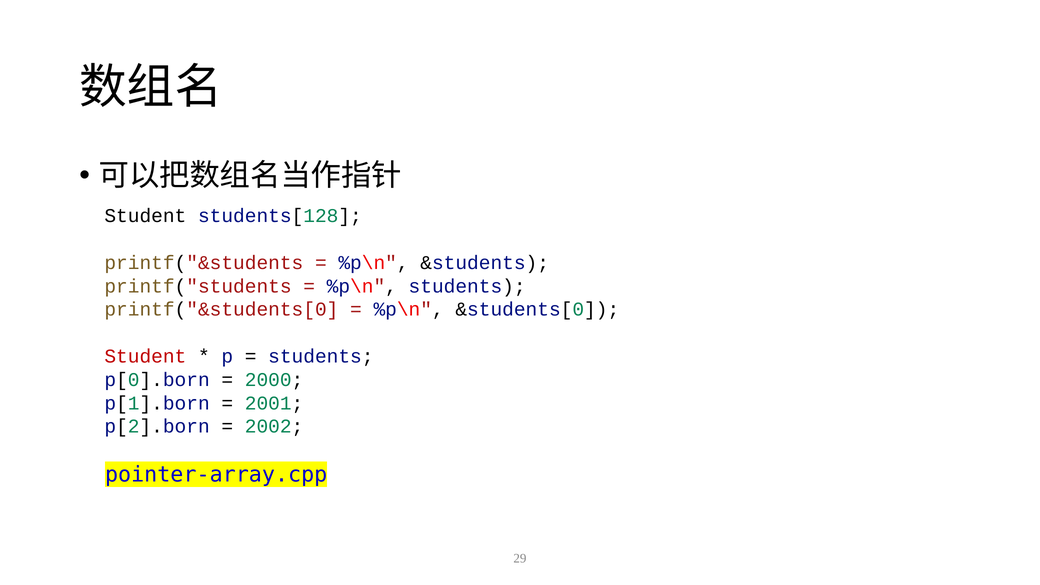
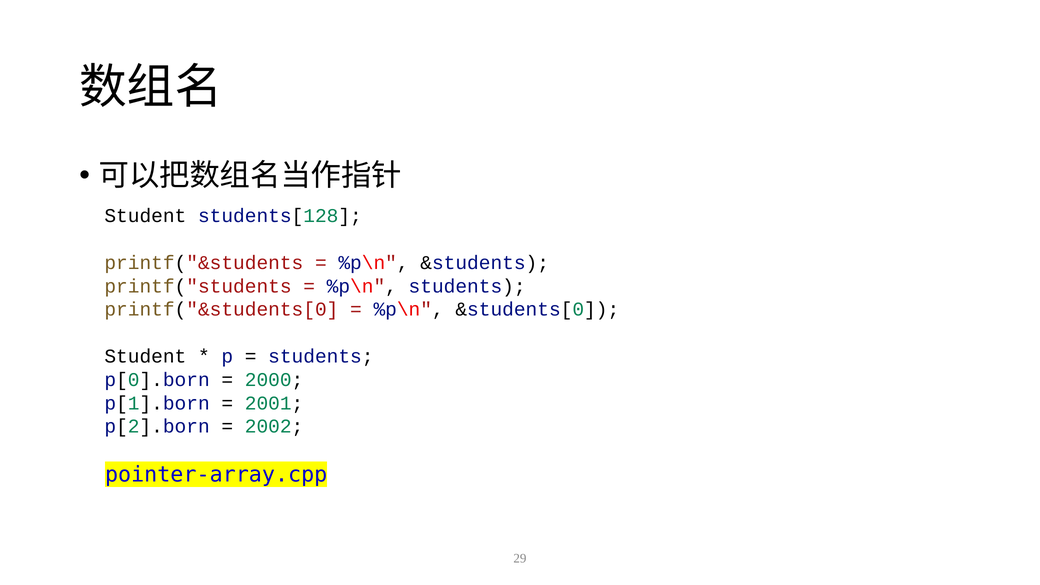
Student colour: red -> black (145, 356)
